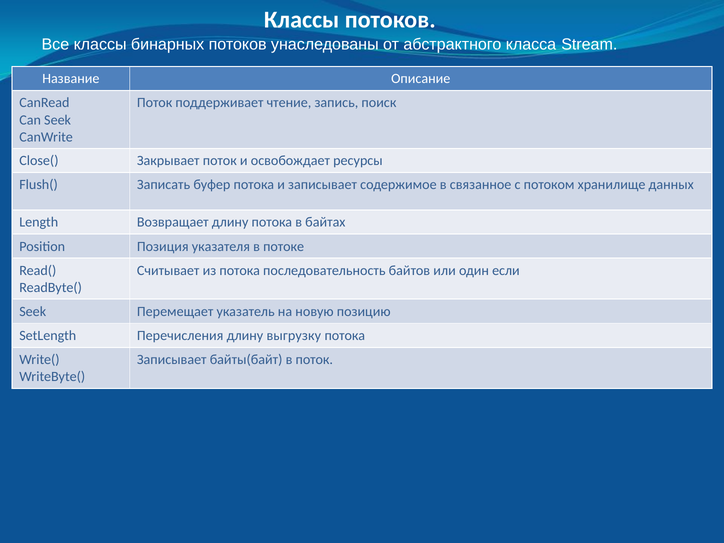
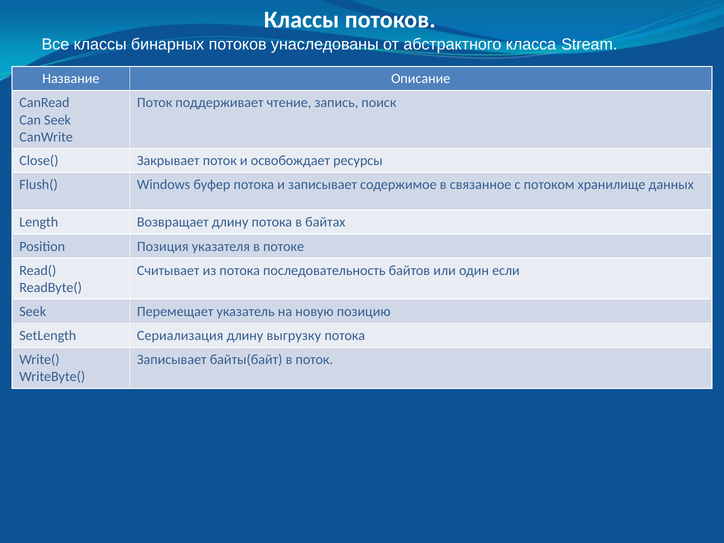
Записать: Записать -> Windows (164, 185)
Перечисления: Перечисления -> Сериализация (180, 336)
